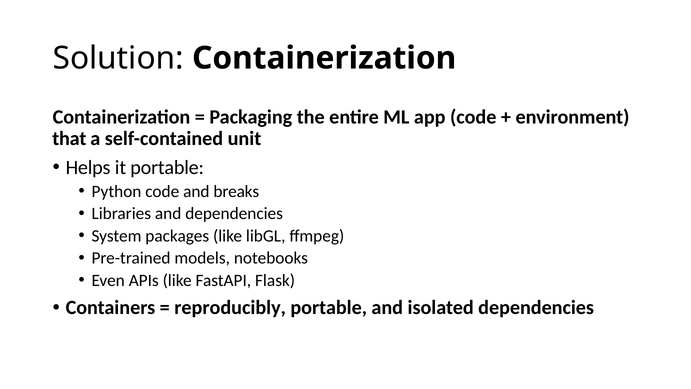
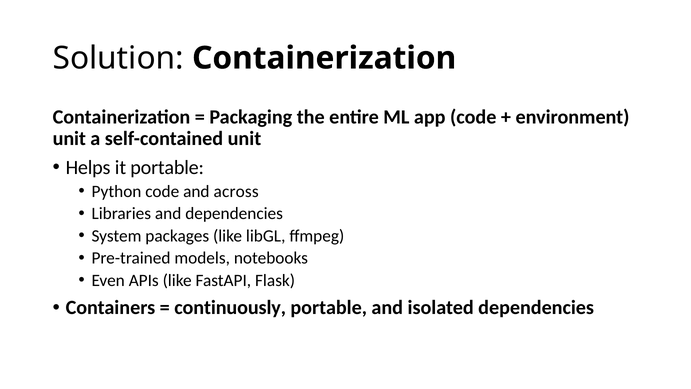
that: that -> unit (69, 139)
breaks: breaks -> across (236, 191)
reproducibly: reproducibly -> continuously (230, 308)
